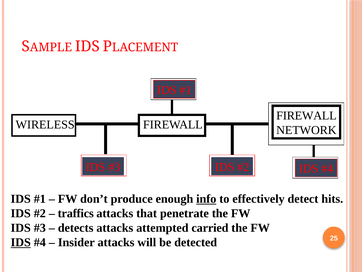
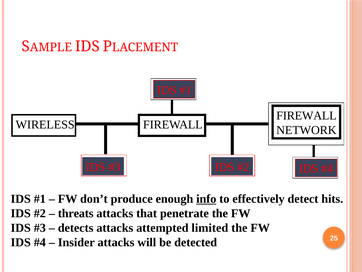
traffics: traffics -> threats (76, 213)
carried: carried -> limited (210, 227)
IDS underline: present -> none (21, 242)
